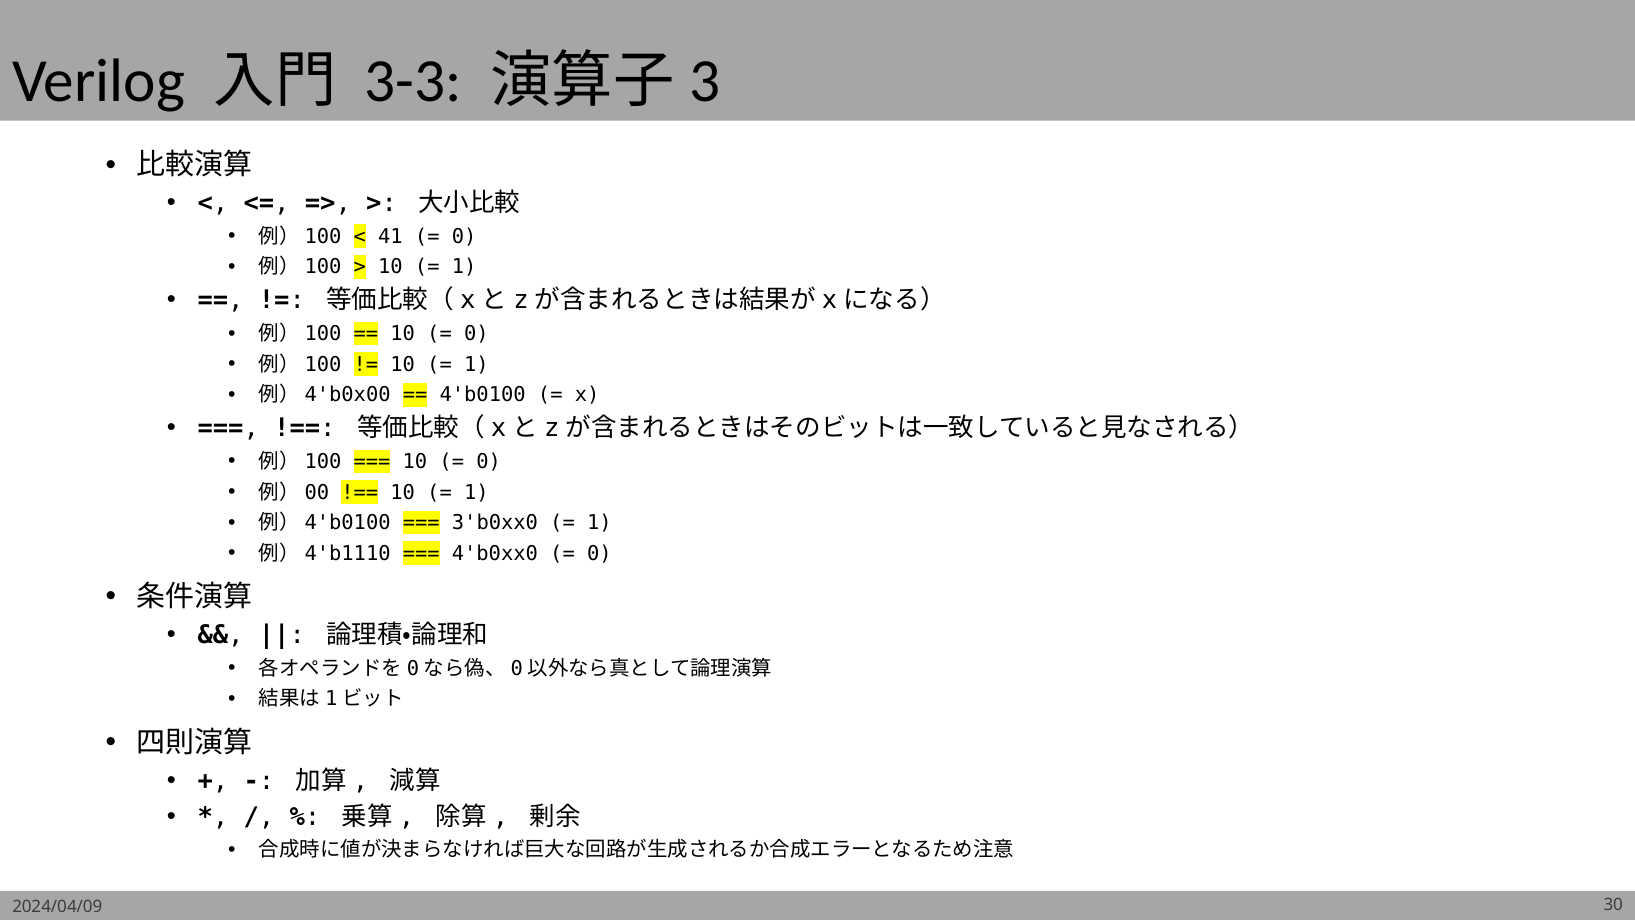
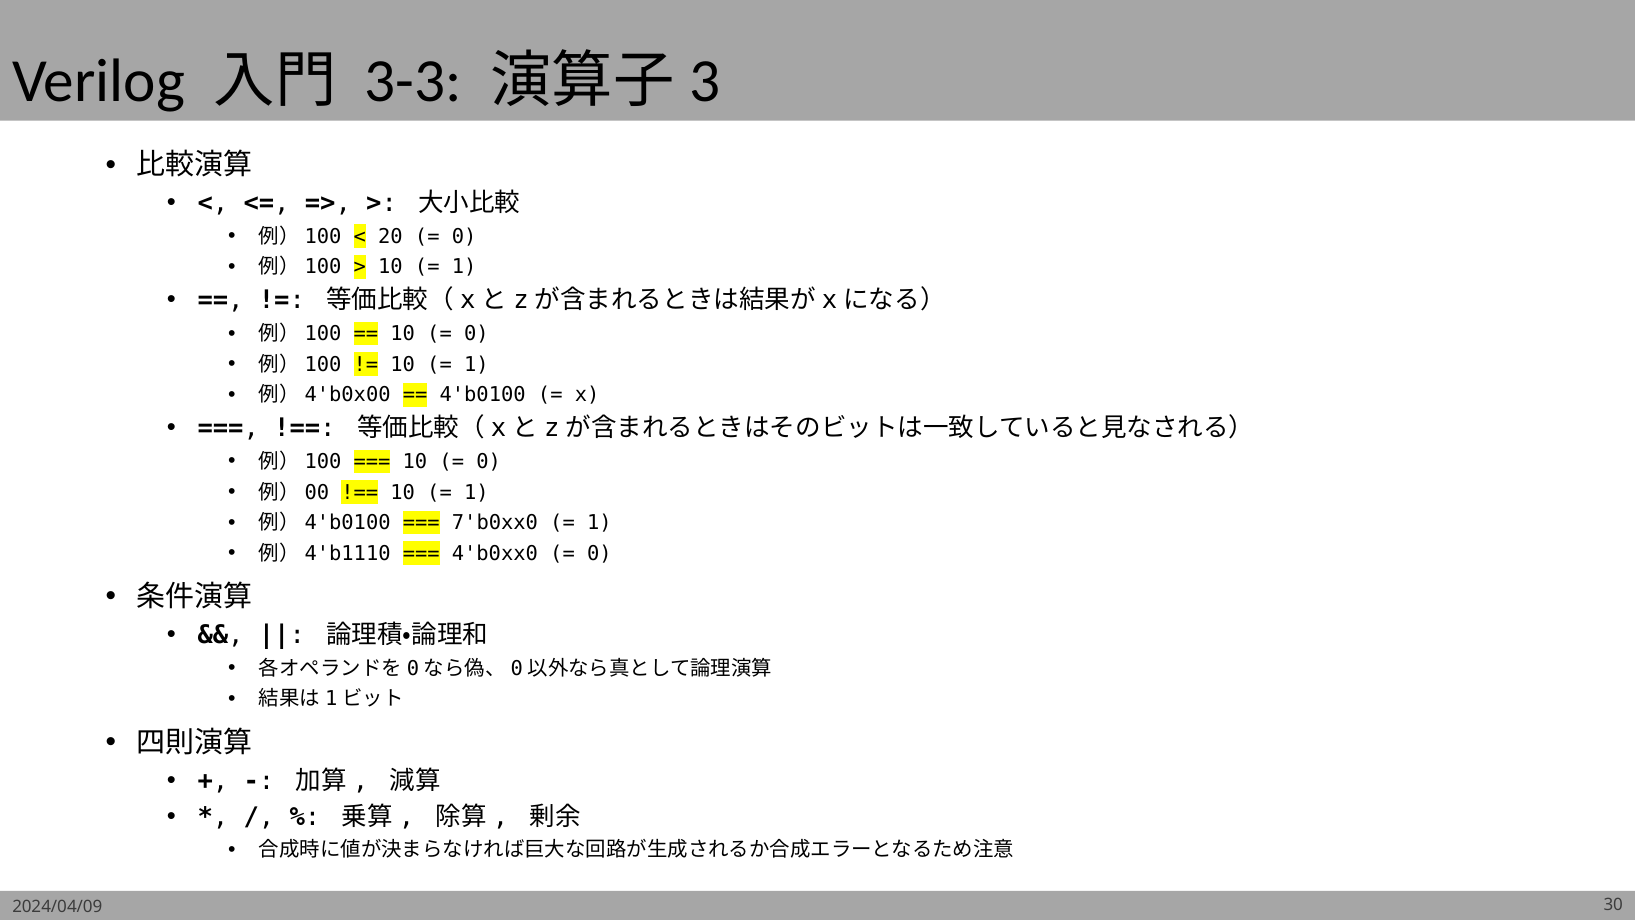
41: 41 -> 20 (390, 237)
3'b0xx0: 3'b0xx0 -> 7'b0xx0 (495, 523)
